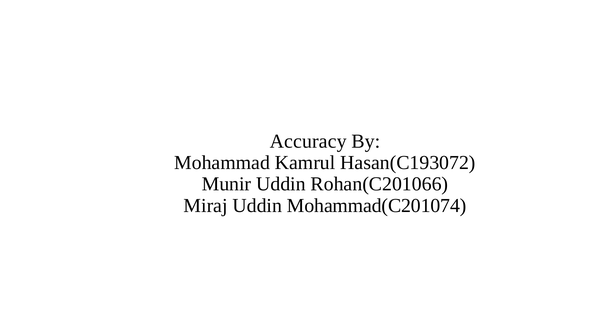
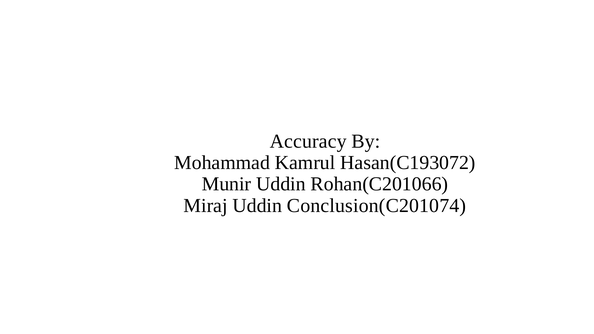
Mohammad(C201074: Mohammad(C201074 -> Conclusion(C201074 (377, 206)
